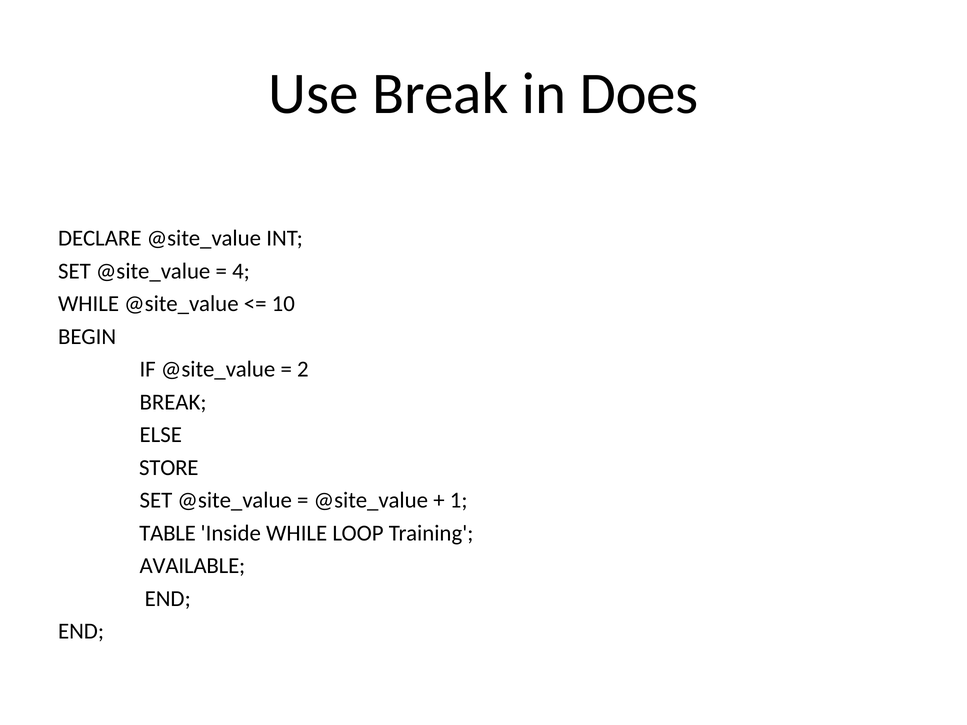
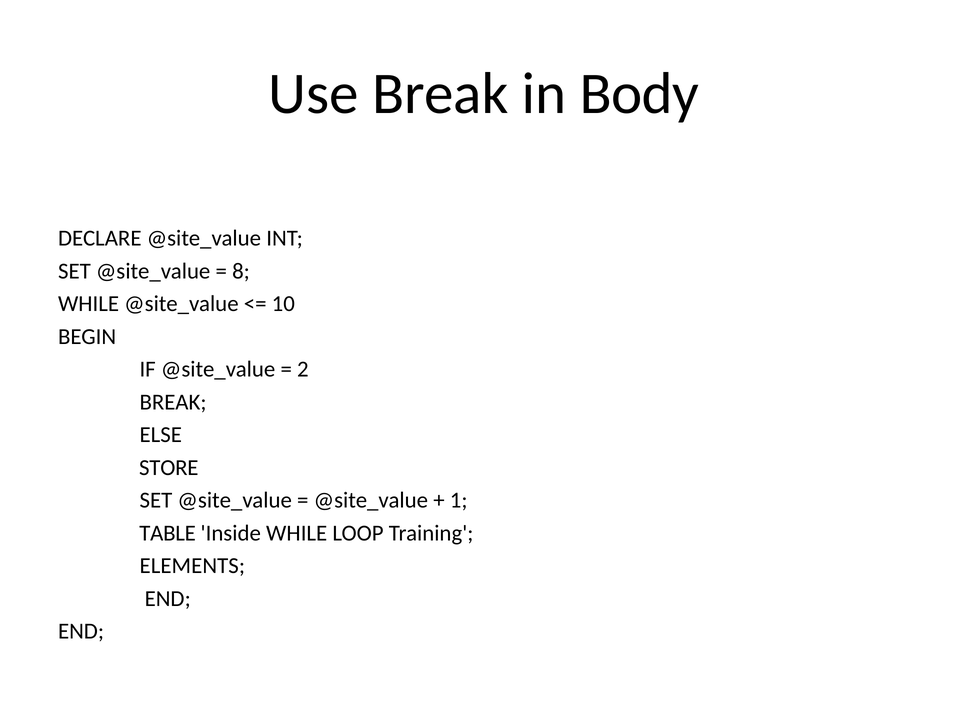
Does: Does -> Body (639, 94)
4: 4 -> 8 (241, 271)
AVAILABLE: AVAILABLE -> ELEMENTS (192, 566)
